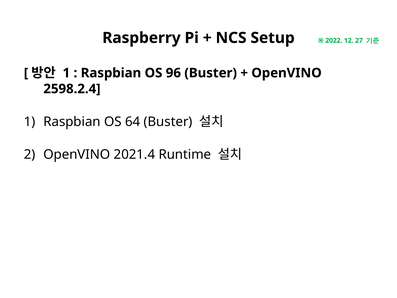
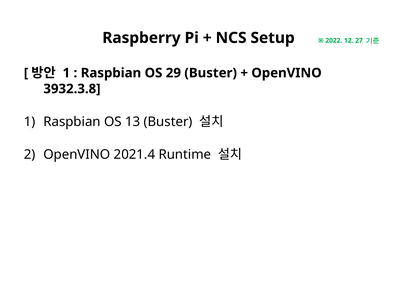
96: 96 -> 29 (173, 73)
2598.2.4: 2598.2.4 -> 3932.3.8 (72, 89)
64: 64 -> 13 (133, 122)
